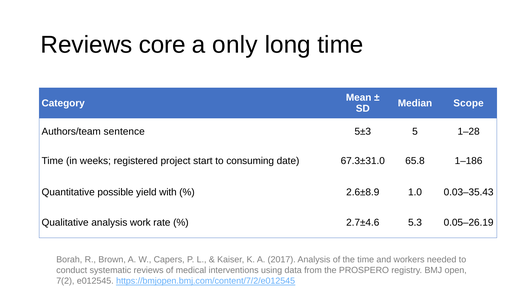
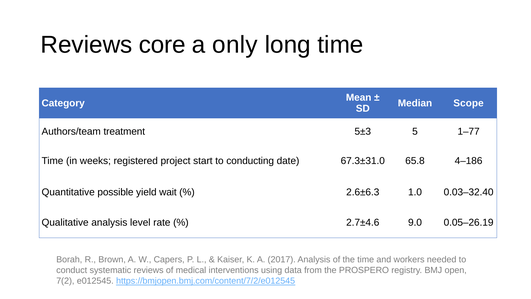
sentence: sentence -> treatment (124, 131)
1–28: 1–28 -> 1–77 (469, 131)
consuming: consuming -> conducting (250, 161)
1–186: 1–186 -> 4–186 (469, 161)
with: with -> wait (168, 192)
2.6±8.9: 2.6±8.9 -> 2.6±6.3 (363, 192)
0.03–35.43: 0.03–35.43 -> 0.03–32.40 (469, 192)
work: work -> level (140, 222)
5.3: 5.3 -> 9.0 (415, 222)
